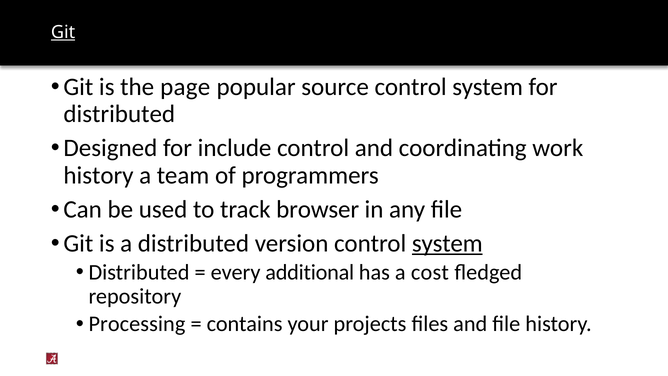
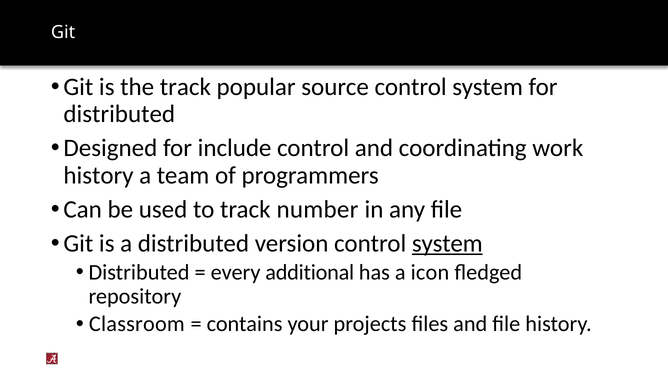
Git underline: present -> none (63, 32)
the page: page -> track (185, 87)
browser: browser -> number (317, 209)
cost: cost -> icon (430, 272)
Processing: Processing -> Classroom (137, 324)
